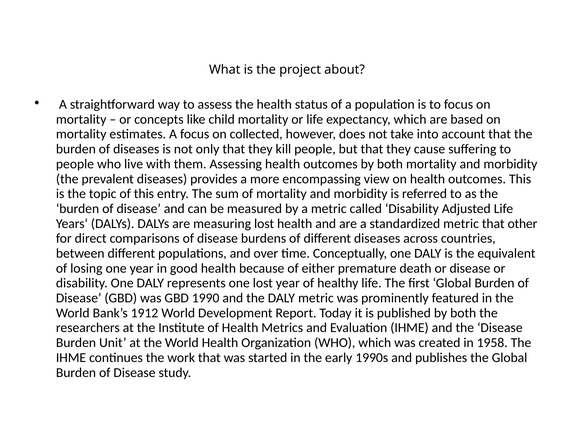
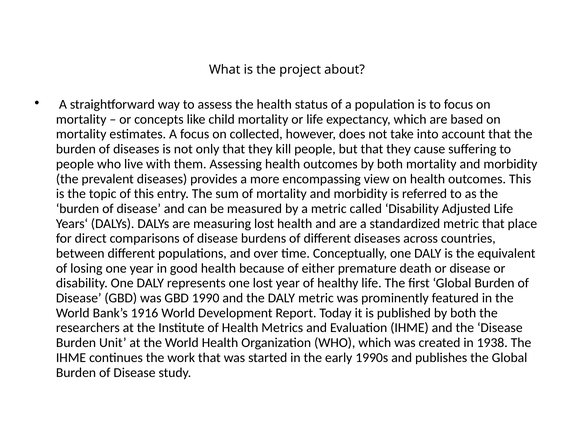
other: other -> place (522, 224)
1912: 1912 -> 1916 (145, 313)
1958: 1958 -> 1938 (492, 343)
